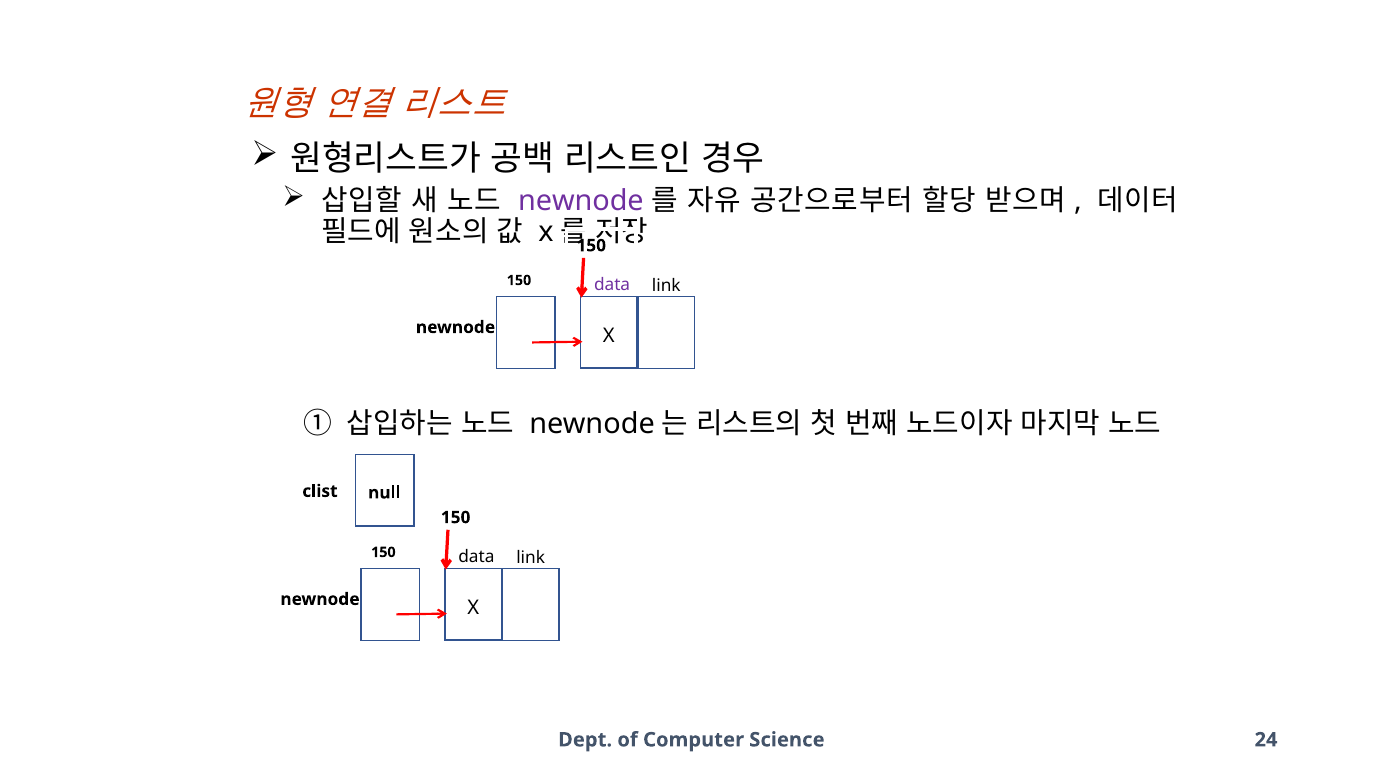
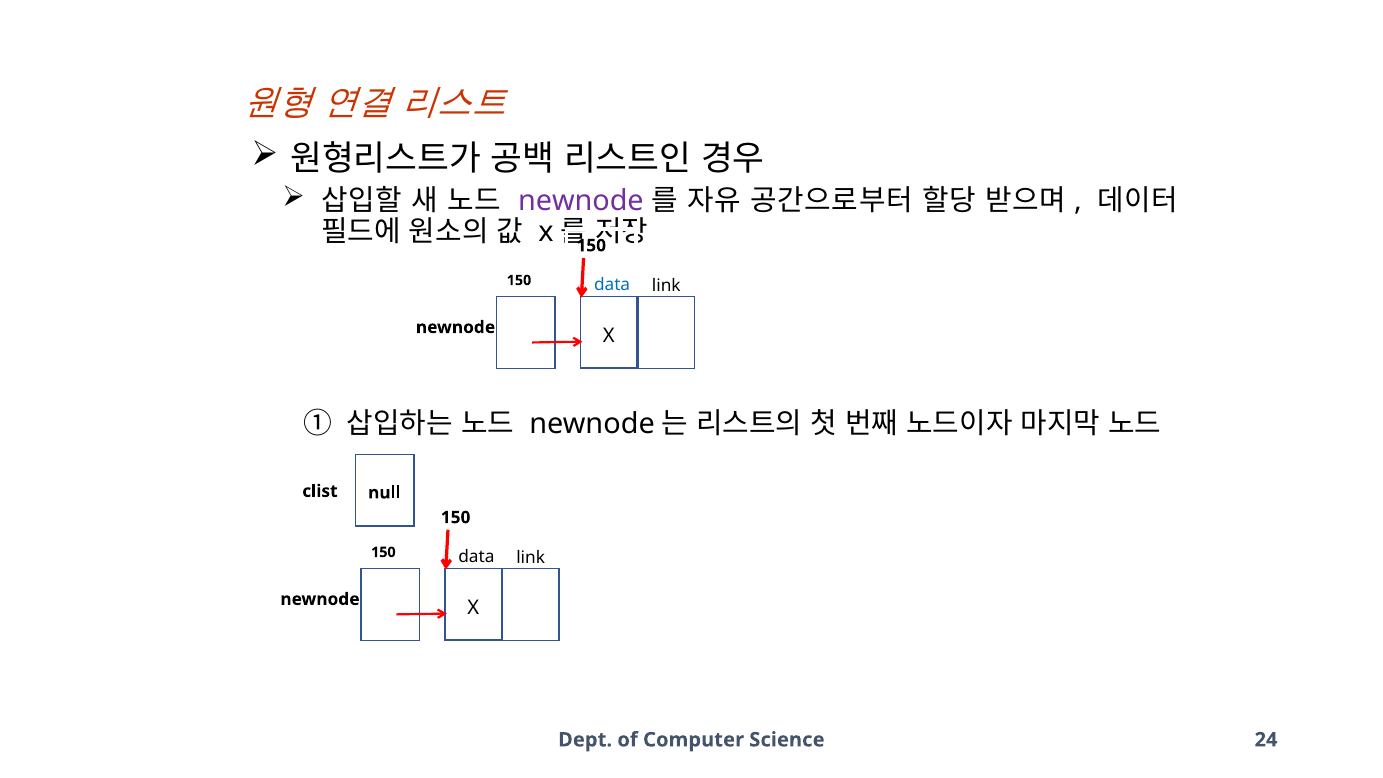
data colour: purple -> blue (612, 285)
